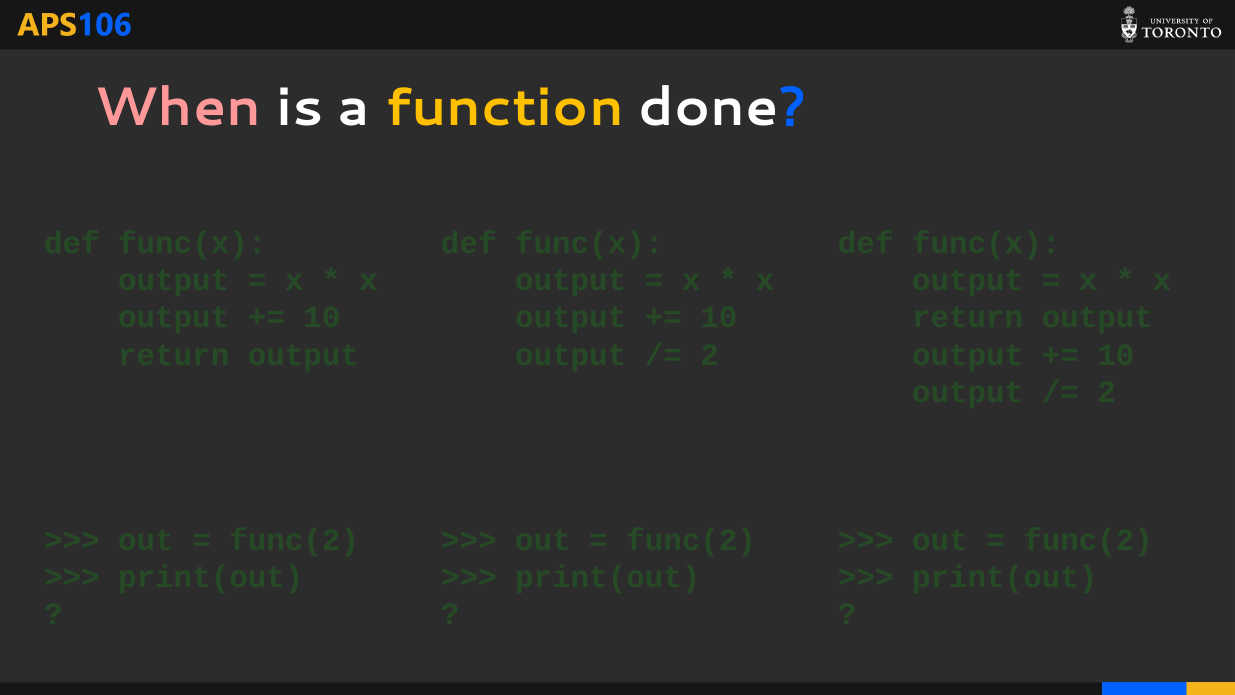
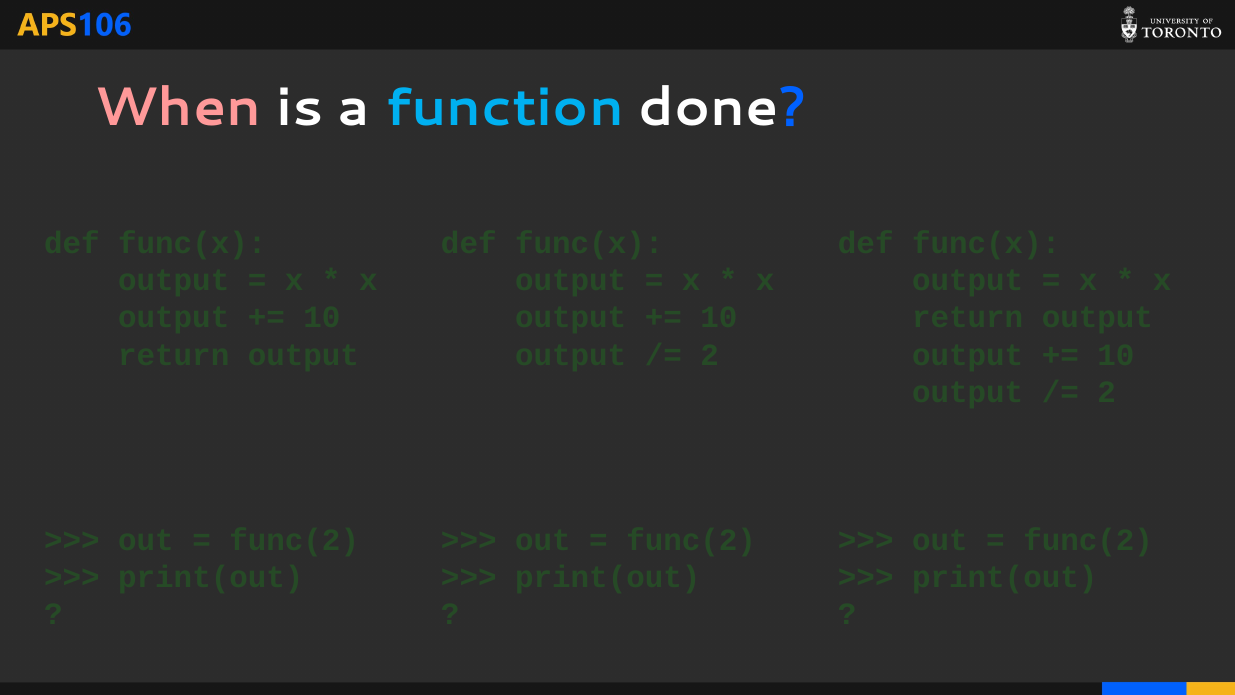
function colour: yellow -> light blue (505, 107)
